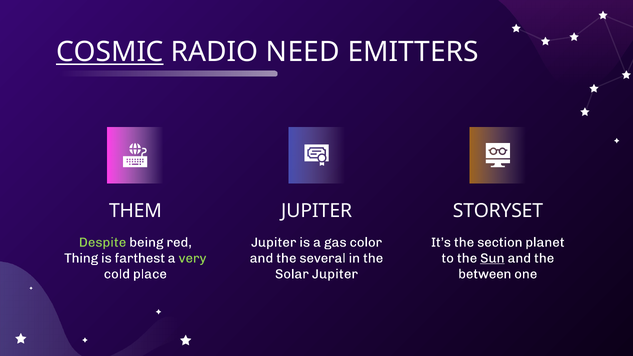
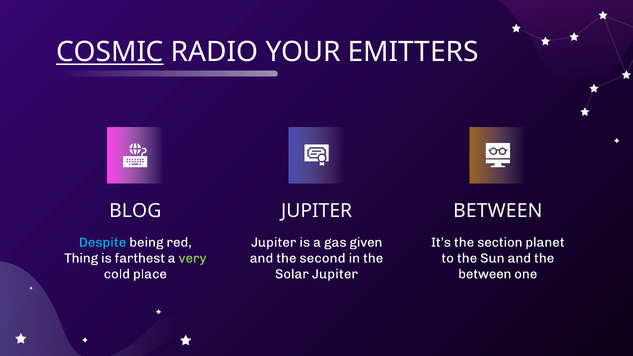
NEED: NEED -> YOUR (303, 52)
THEM: THEM -> BLOG (135, 211)
STORYSET: STORYSET -> BETWEEN (498, 211)
Despite colour: light green -> light blue (103, 242)
color: color -> given (366, 242)
several: several -> second (322, 258)
Sun underline: present -> none (492, 258)
